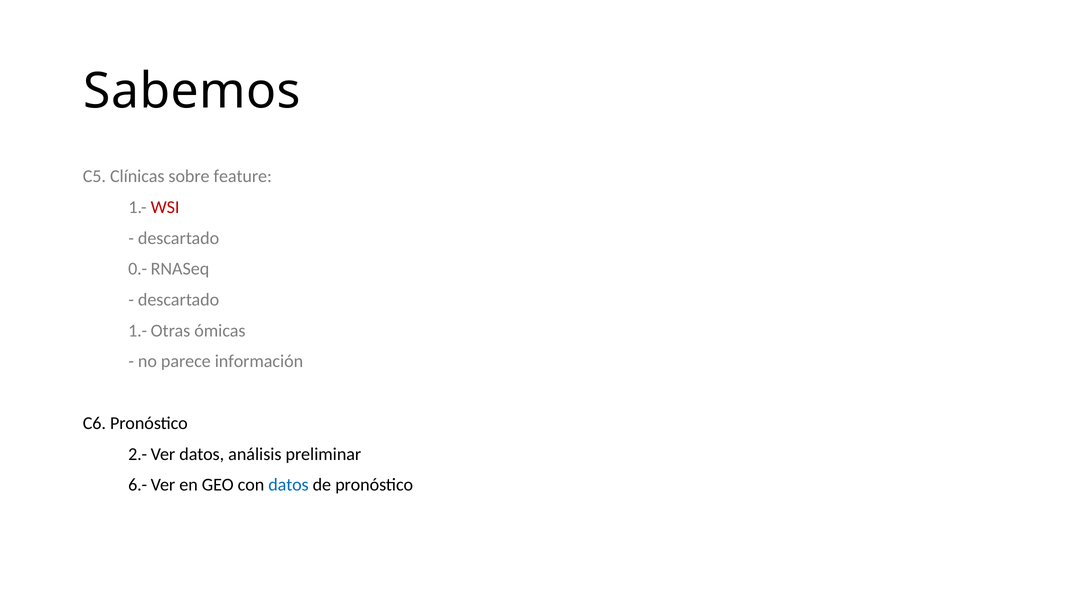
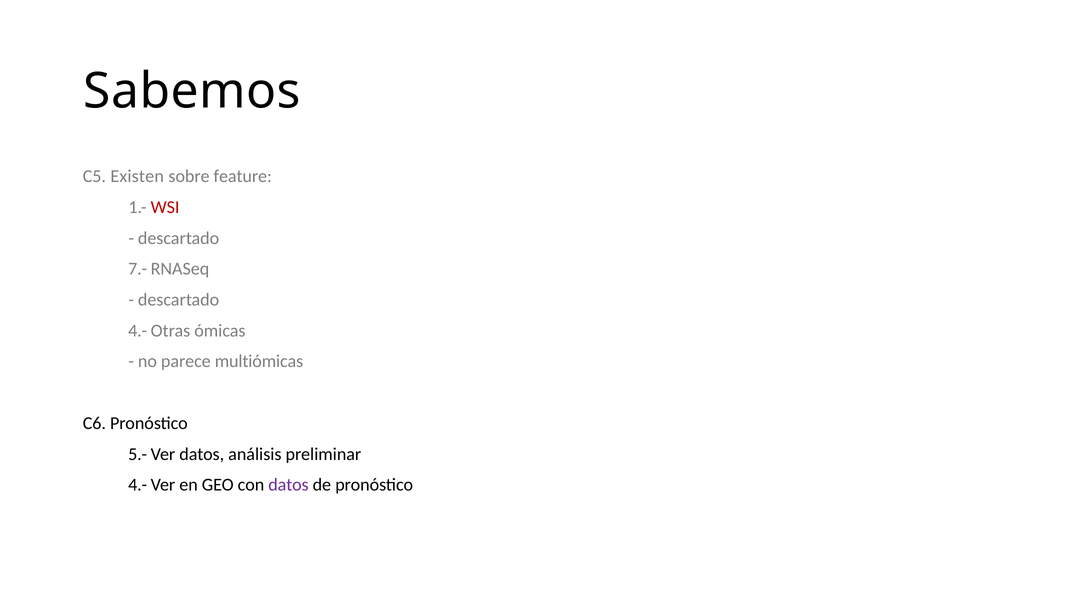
Clínicas: Clínicas -> Existen (137, 176)
0.-: 0.- -> 7.- (138, 269)
1.-: 1.- -> 4.- (138, 331)
información: información -> multiómicas (259, 361)
2.-: 2.- -> 5.- (138, 454)
6.-: 6.- -> 4.- (138, 485)
datos colour: blue -> purple (289, 485)
